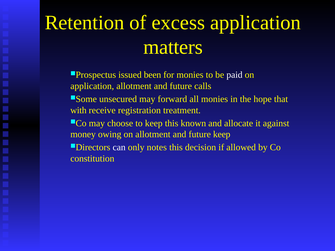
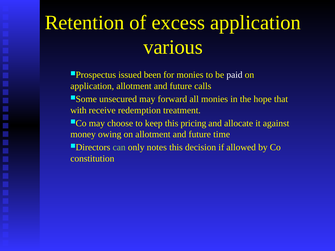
matters: matters -> various (173, 47)
registration: registration -> redemption (139, 110)
known: known -> pricing (193, 123)
future keep: keep -> time (222, 135)
can colour: white -> light green (119, 148)
